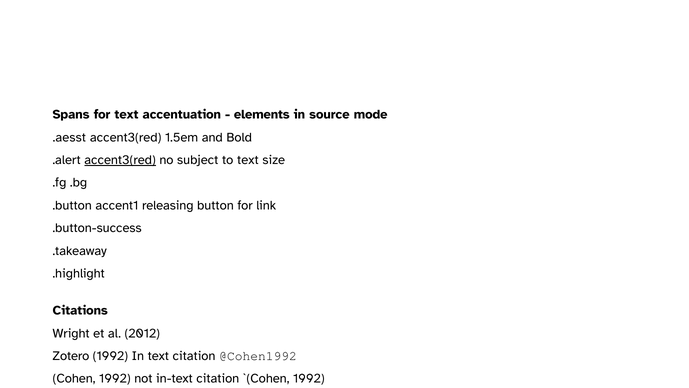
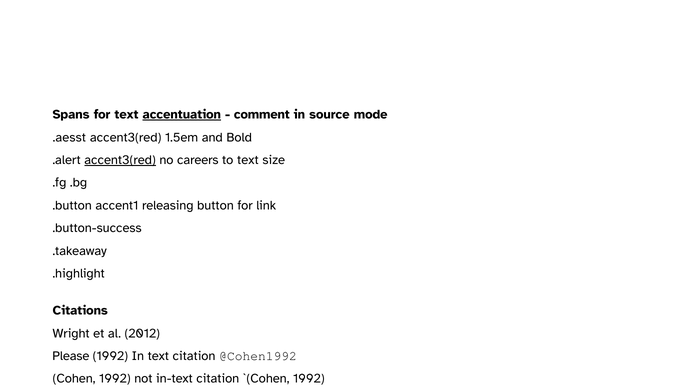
accentuation underline: none -> present (182, 114)
elements: elements -> comment (262, 114)
subject: subject -> careers (198, 160)
Zotero: Zotero -> Please (71, 356)
